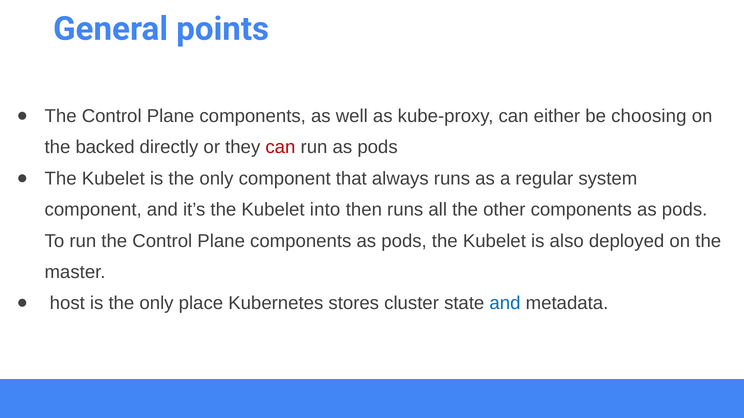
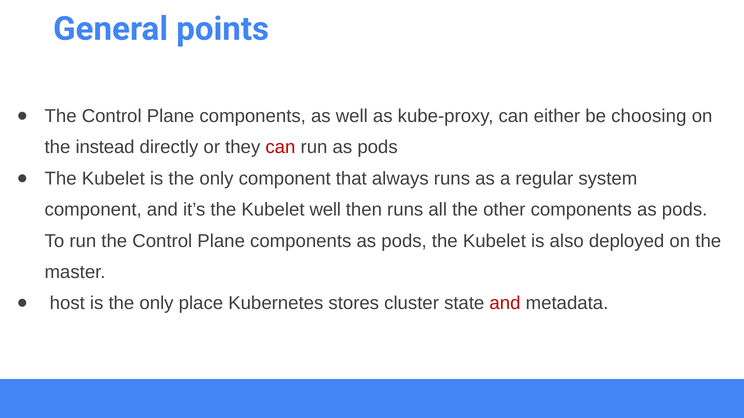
backed: backed -> instead (105, 147)
Kubelet into: into -> well (325, 210)
and colour: blue -> red (505, 304)
